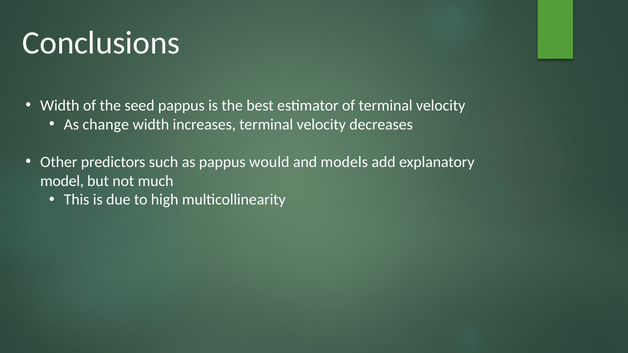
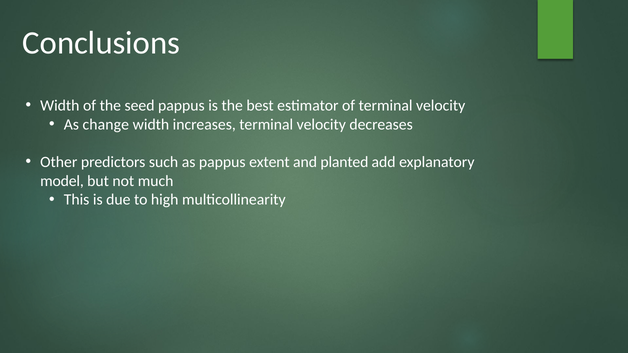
would: would -> extent (269, 162)
models: models -> planted (344, 162)
